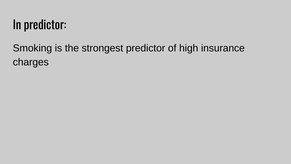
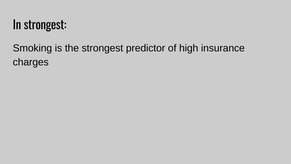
In predictor: predictor -> strongest (45, 25)
